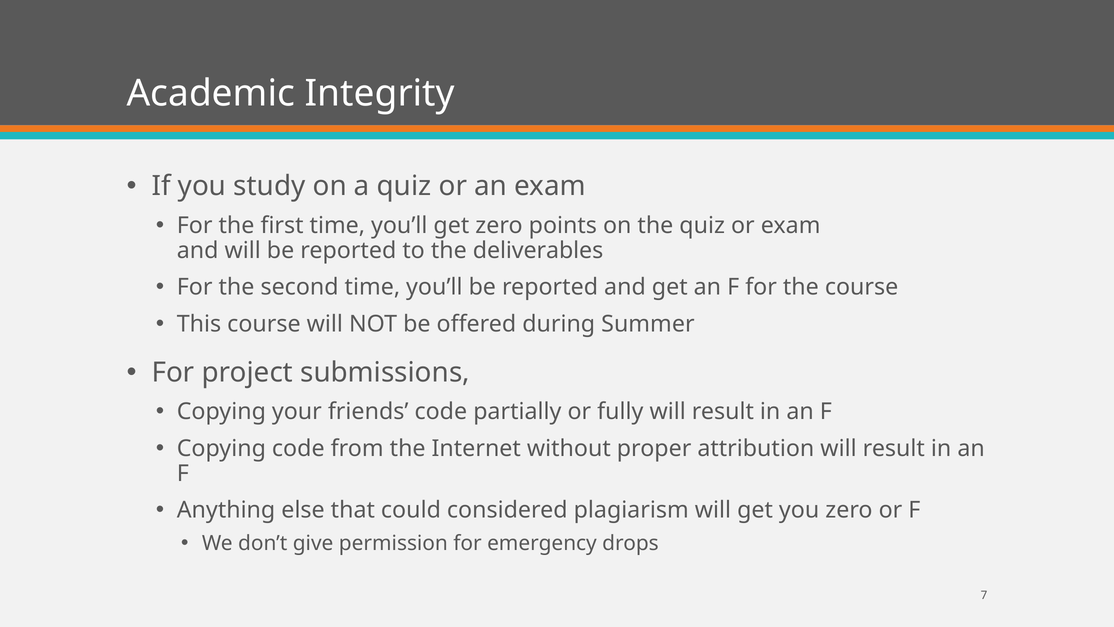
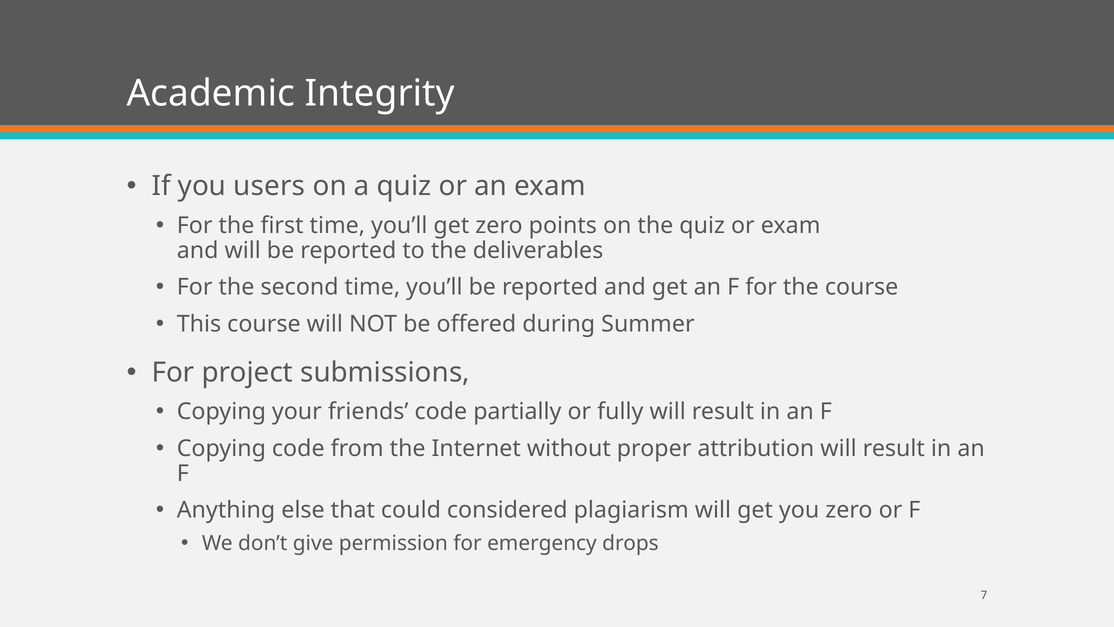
study: study -> users (269, 186)
